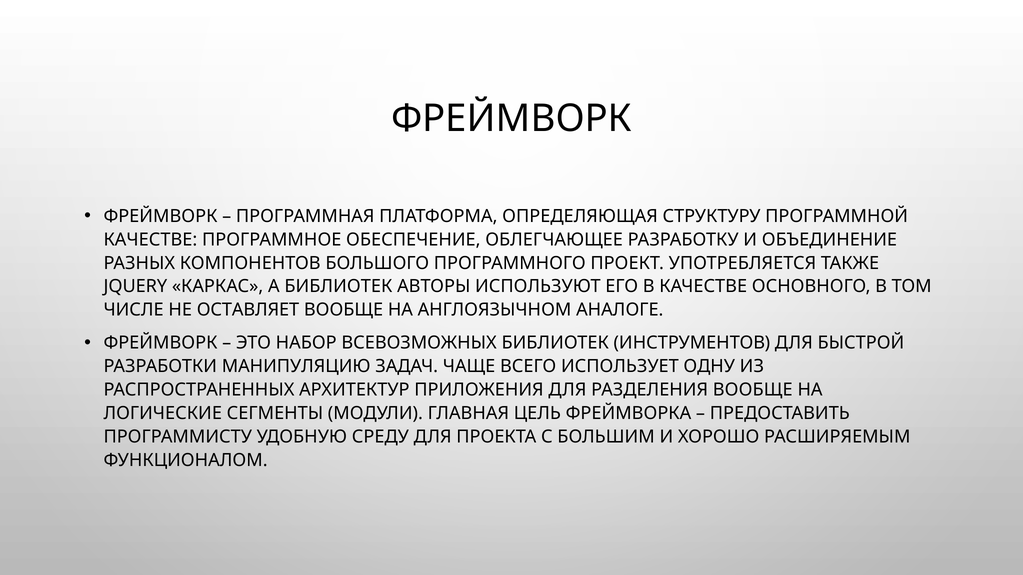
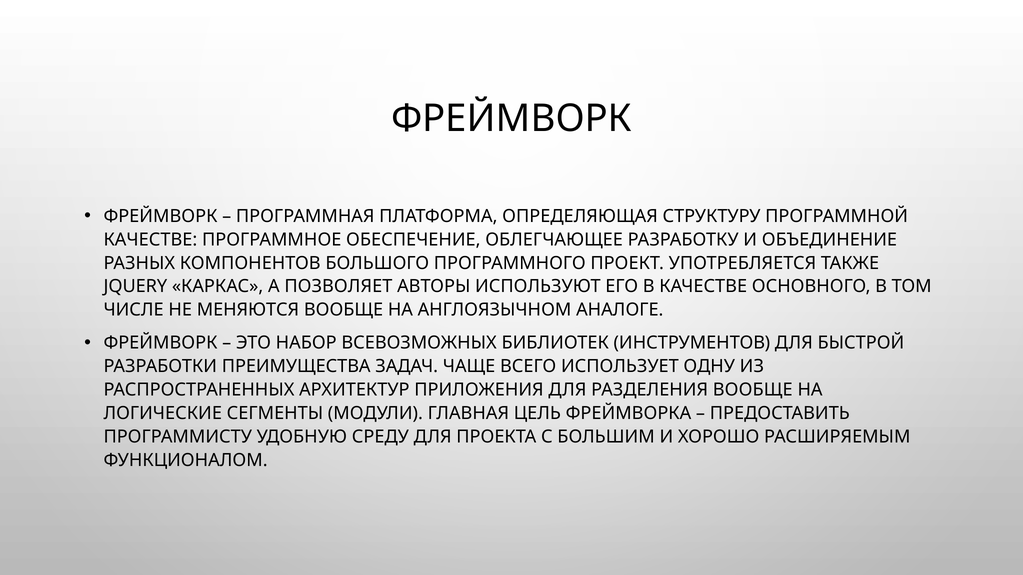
А БИБЛИОТЕК: БИБЛИОТЕК -> ПОЗВОЛЯЕТ (338, 287)
ОСТАВЛЯЕТ: ОСТАВЛЯЕТ -> МЕНЯЮТСЯ (248, 310)
МАНИПУЛЯЦИЮ: МАНИПУЛЯЦИЮ -> ПРЕИМУЩЕСТВА (296, 367)
